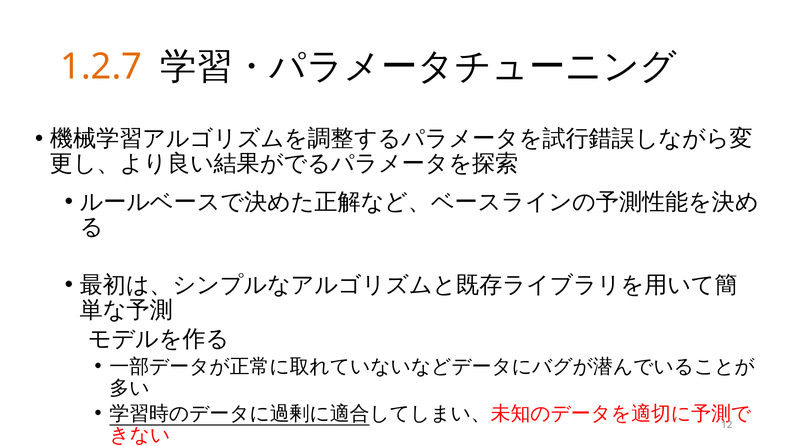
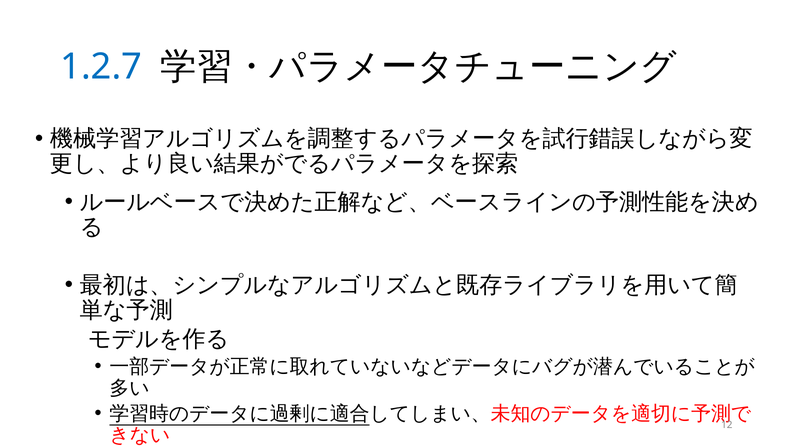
1.2.7 colour: orange -> blue (101, 67)
